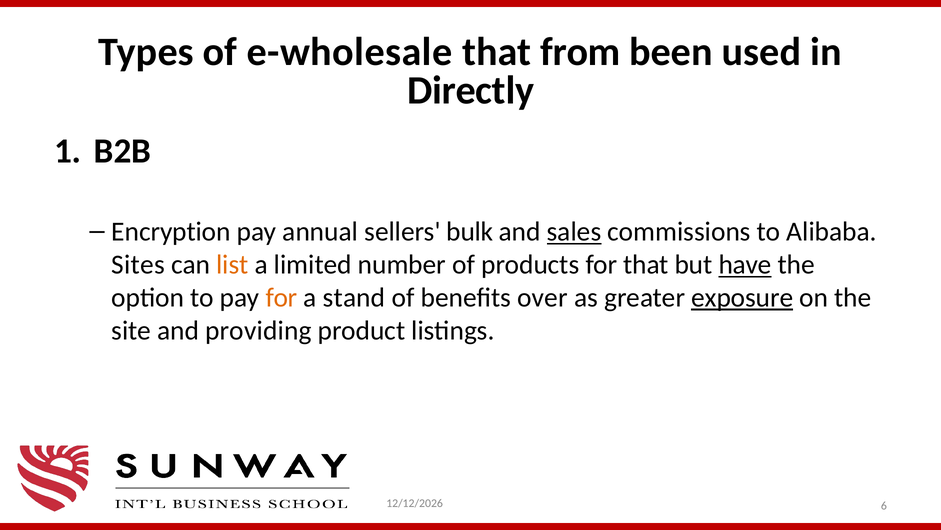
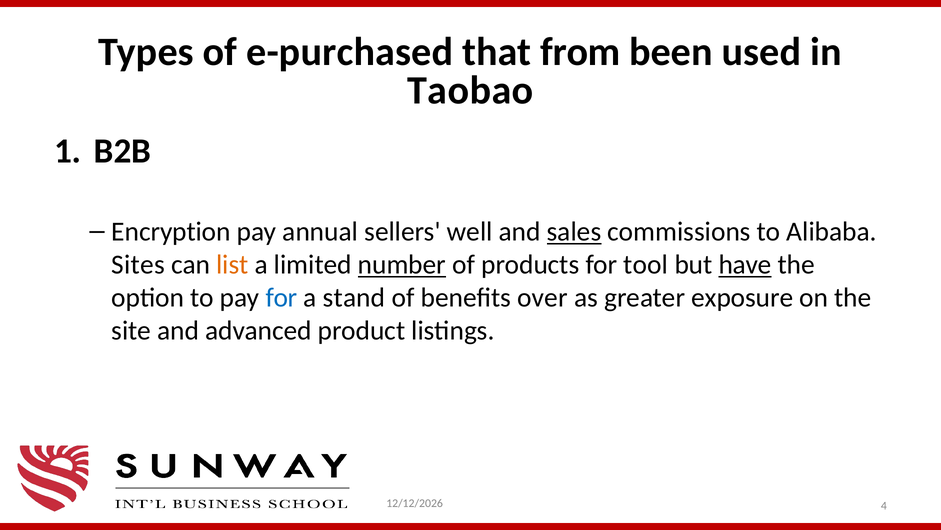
e-wholesale: e-wholesale -> e-purchased (350, 52)
Directly: Directly -> Taobao (470, 91)
bulk: bulk -> well (470, 232)
number underline: none -> present (402, 264)
for that: that -> tool (646, 264)
for colour: orange -> blue (282, 297)
exposure underline: present -> none (742, 297)
providing: providing -> advanced (258, 330)
6: 6 -> 4 (884, 505)
